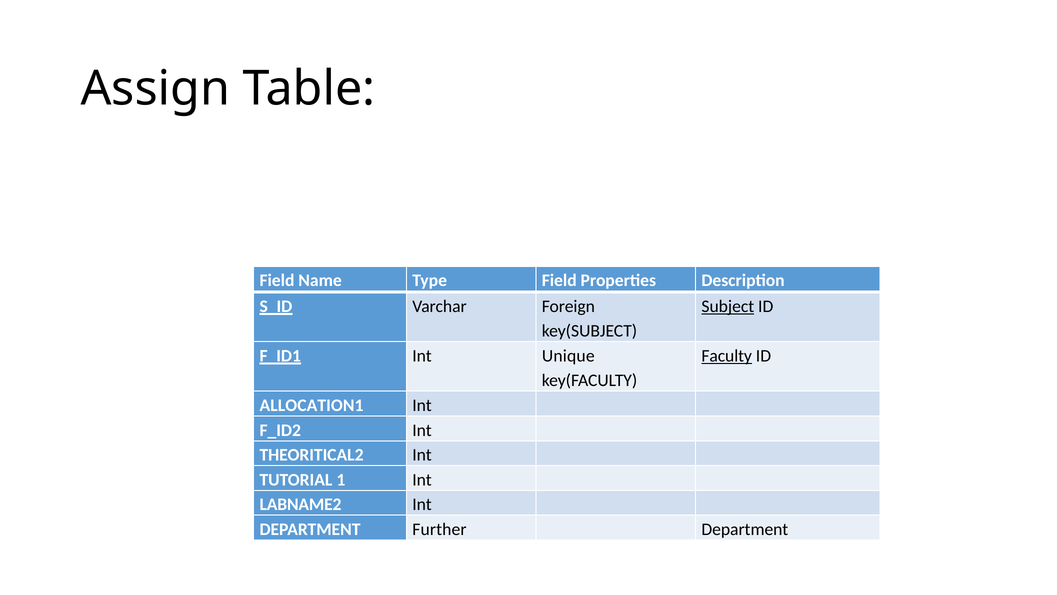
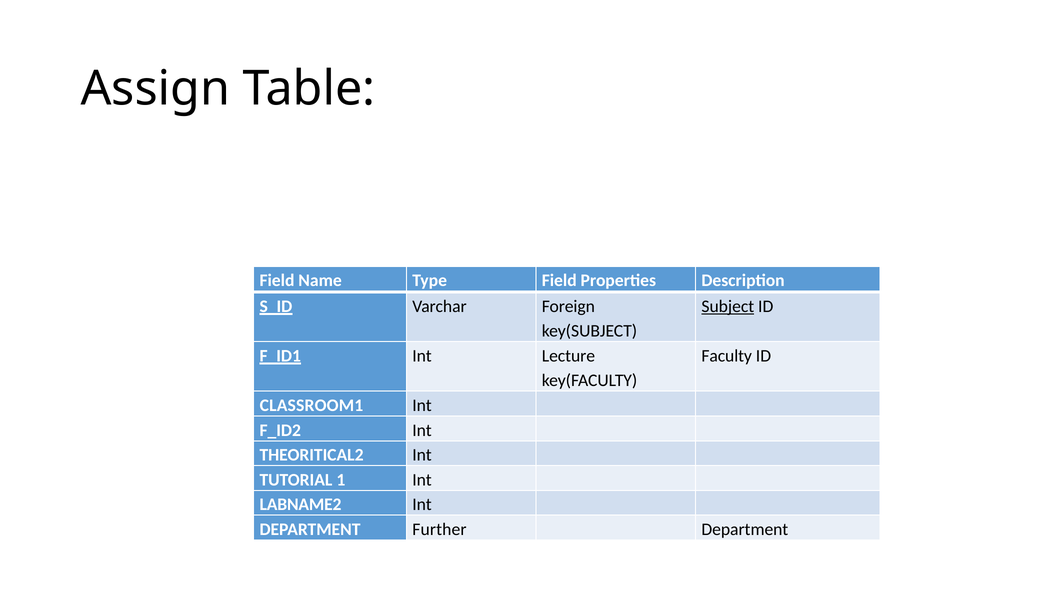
Unique: Unique -> Lecture (568, 356)
Faculty underline: present -> none (727, 356)
ALLOCATION1: ALLOCATION1 -> CLASSROOM1 (311, 405)
